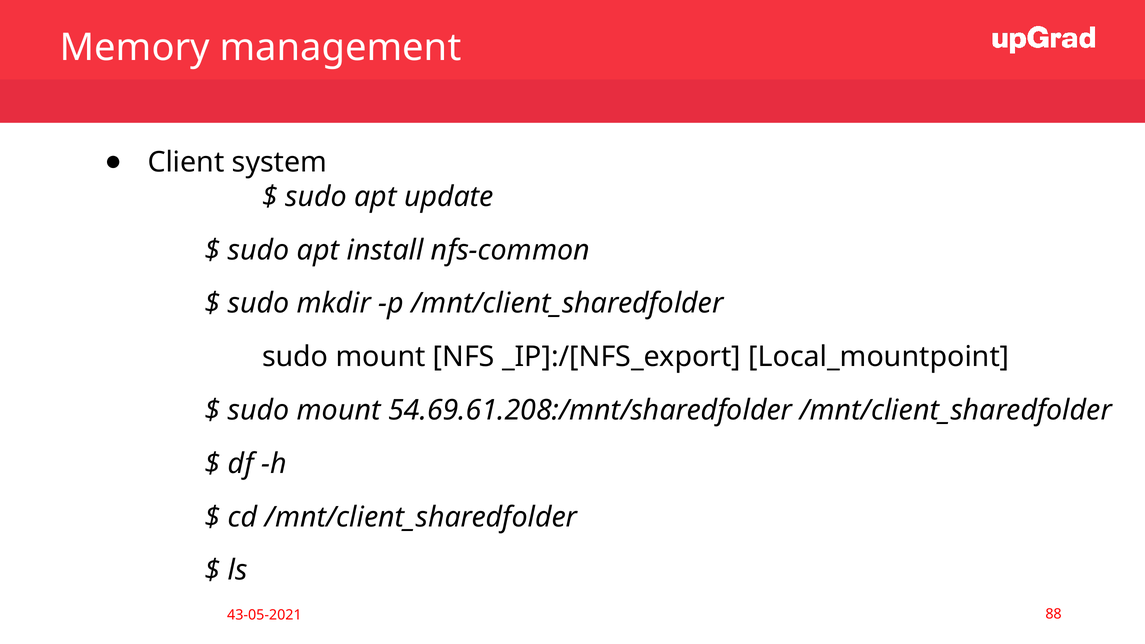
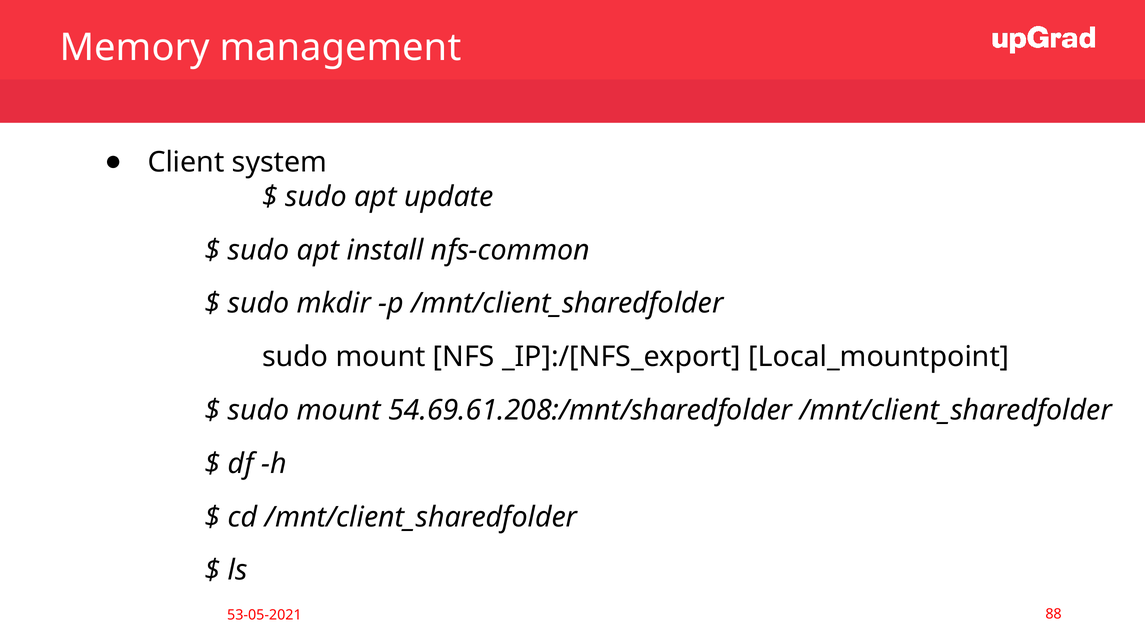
43-05-2021: 43-05-2021 -> 53-05-2021 (264, 615)
